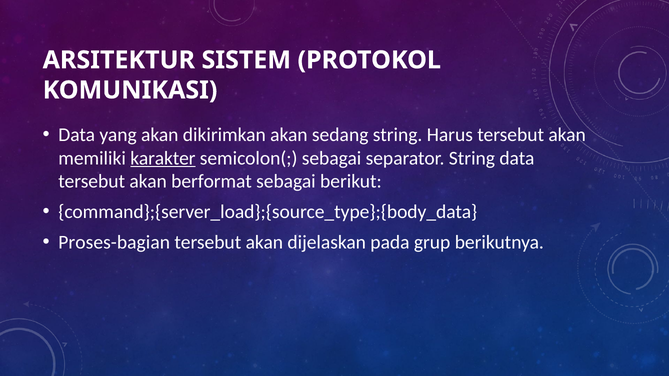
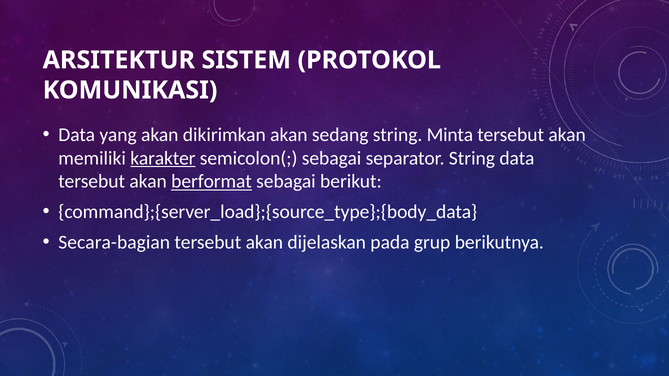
Harus: Harus -> Minta (450, 135)
berformat underline: none -> present (212, 182)
Proses-bagian: Proses-bagian -> Secara-bagian (114, 242)
